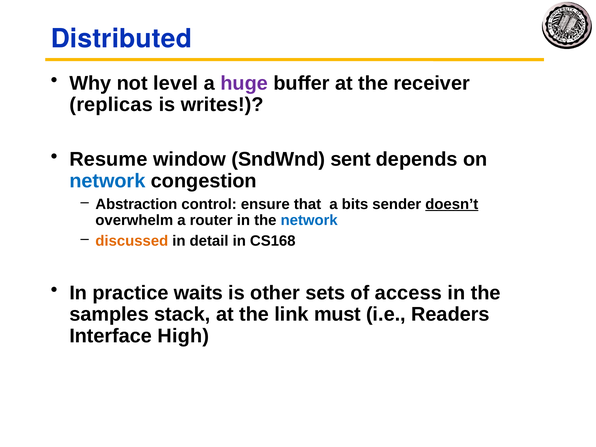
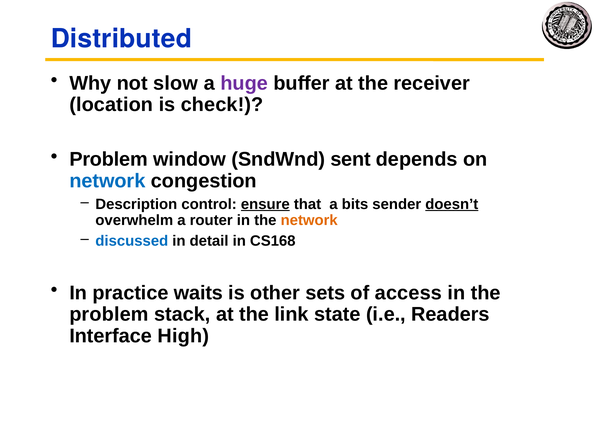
level: level -> slow (176, 83)
replicas: replicas -> location (111, 105)
writes: writes -> check (222, 105)
Resume: Resume -> Problem (109, 159)
Abstraction: Abstraction -> Description (136, 204)
ensure underline: none -> present (265, 204)
network colour: blue -> orange (309, 220)
discussed colour: orange -> blue (132, 241)
samples: samples -> problem (109, 314)
must: must -> state (337, 314)
